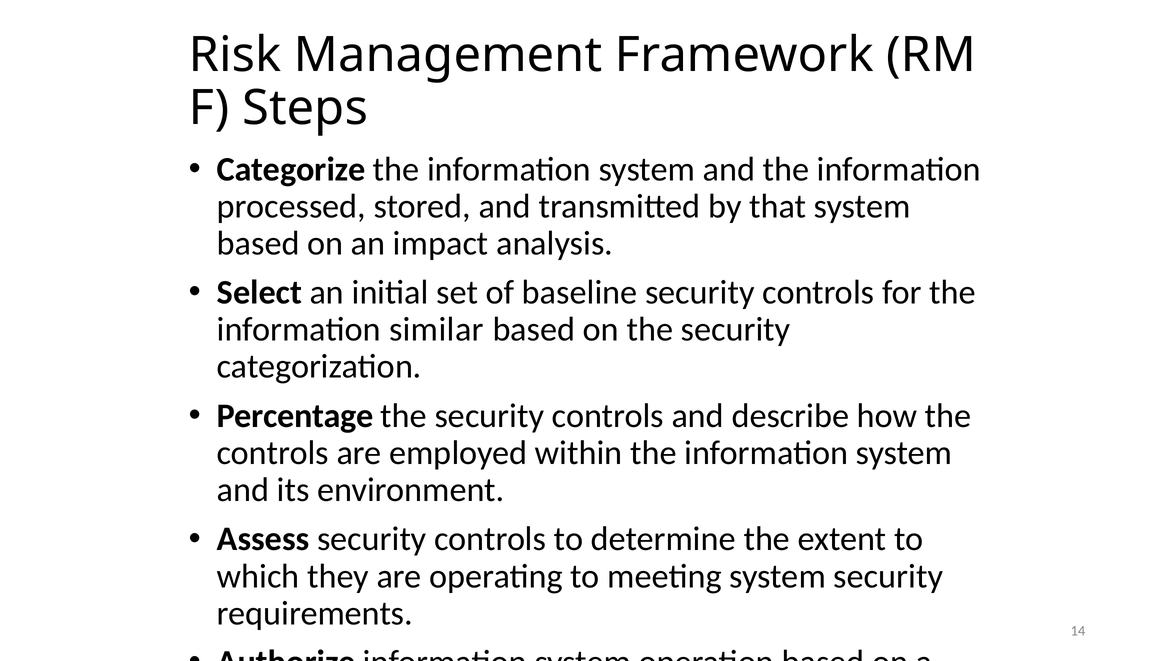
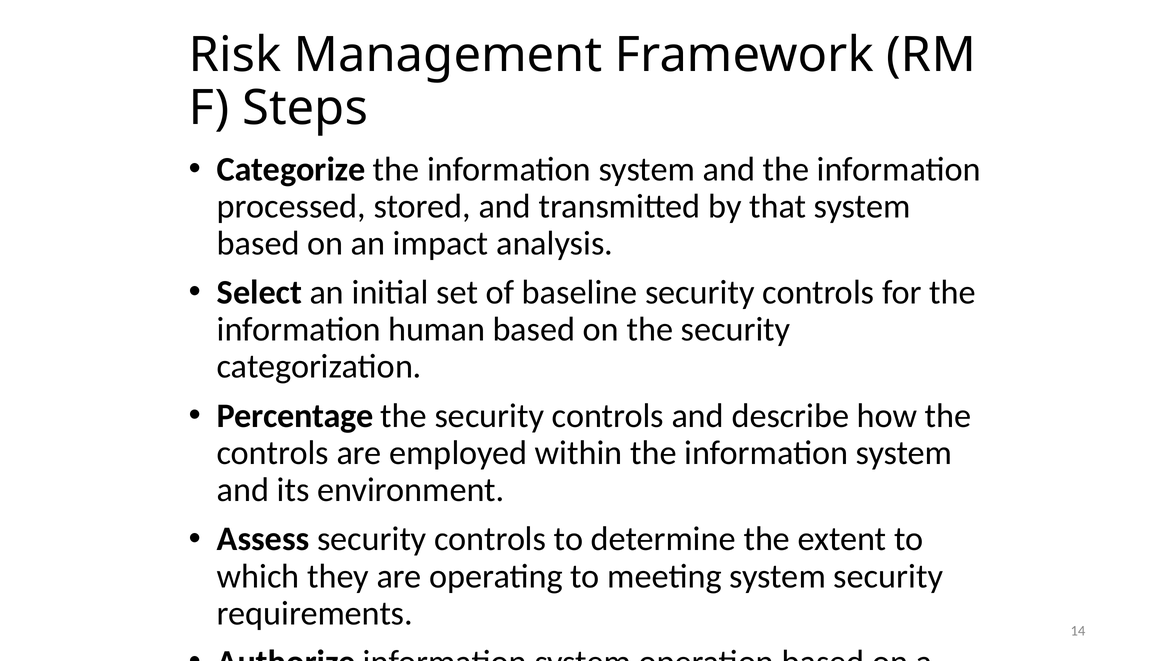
similar: similar -> human (437, 330)
